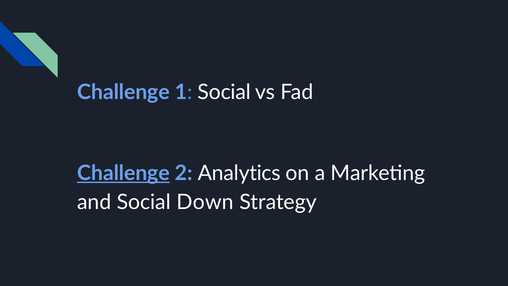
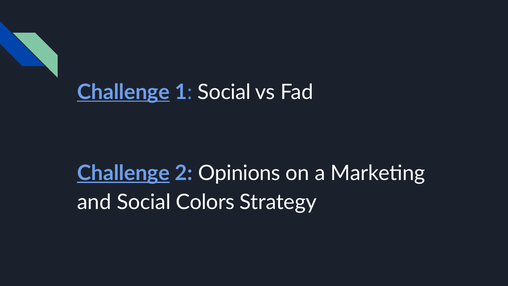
Challenge underline: none -> present (123, 92)
Analytics: Analytics -> Opinions (239, 173)
Down: Down -> Colors (205, 202)
